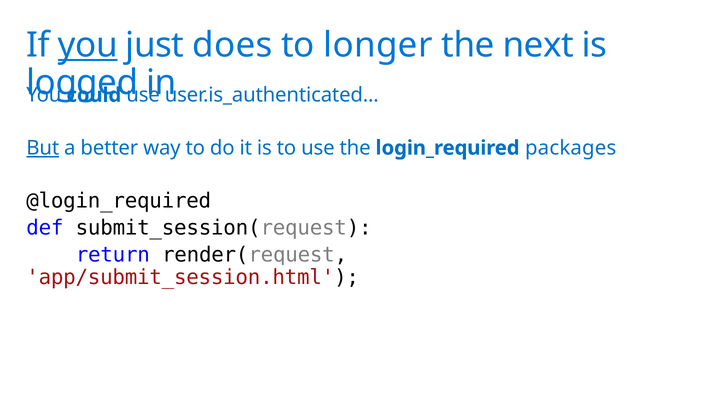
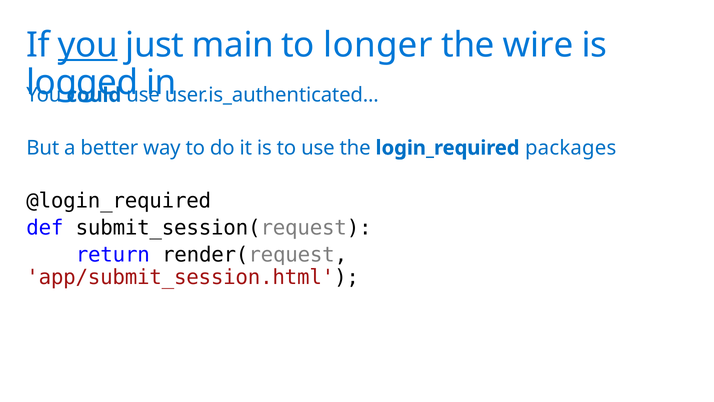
does: does -> main (233, 45)
next: next -> wire (538, 45)
But underline: present -> none (43, 148)
